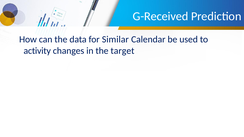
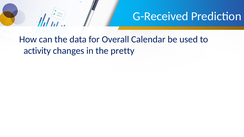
Similar: Similar -> Overall (115, 40)
target: target -> pretty (123, 51)
